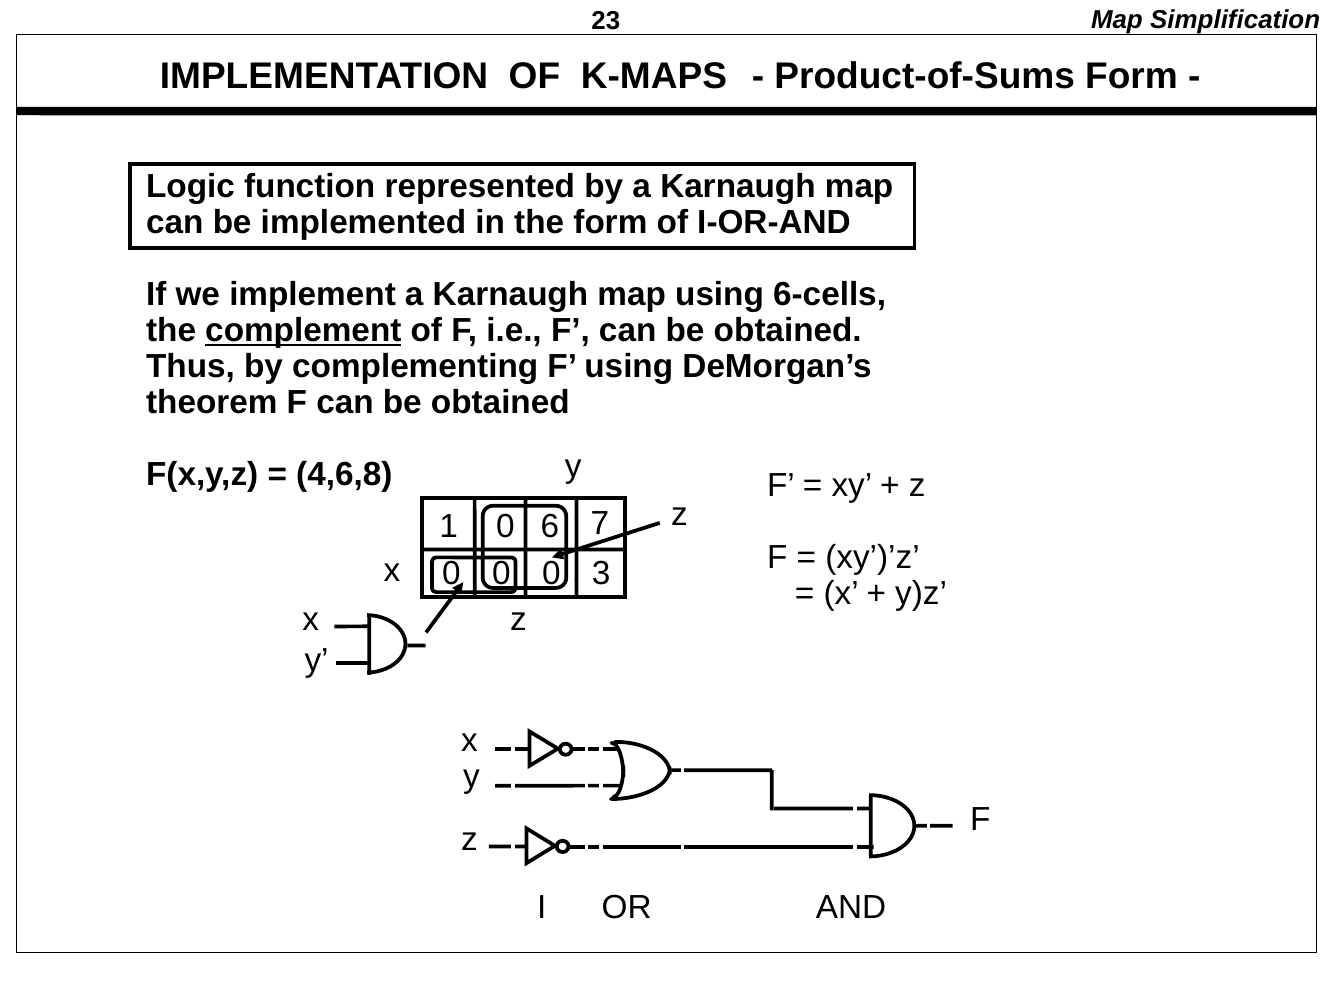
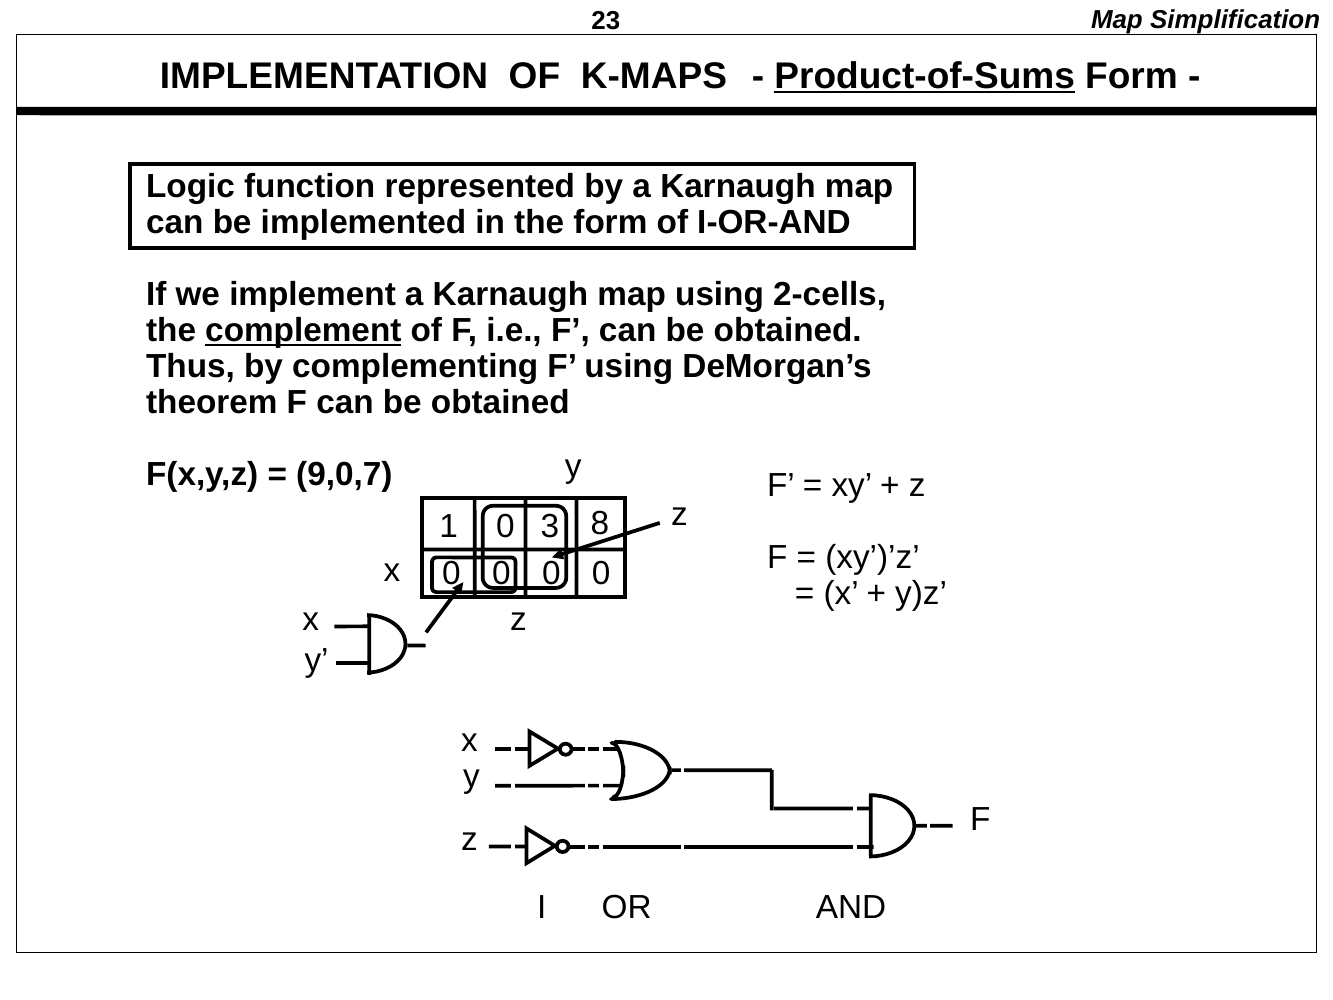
Product-of-Sums underline: none -> present (925, 76)
6-cells: 6-cells -> 2-cells (830, 295)
4,6,8: 4,6,8 -> 9,0,7 (344, 475)
6: 6 -> 3 (550, 526)
7: 7 -> 8 (600, 523)
0 0 0 3: 3 -> 0 (601, 573)
